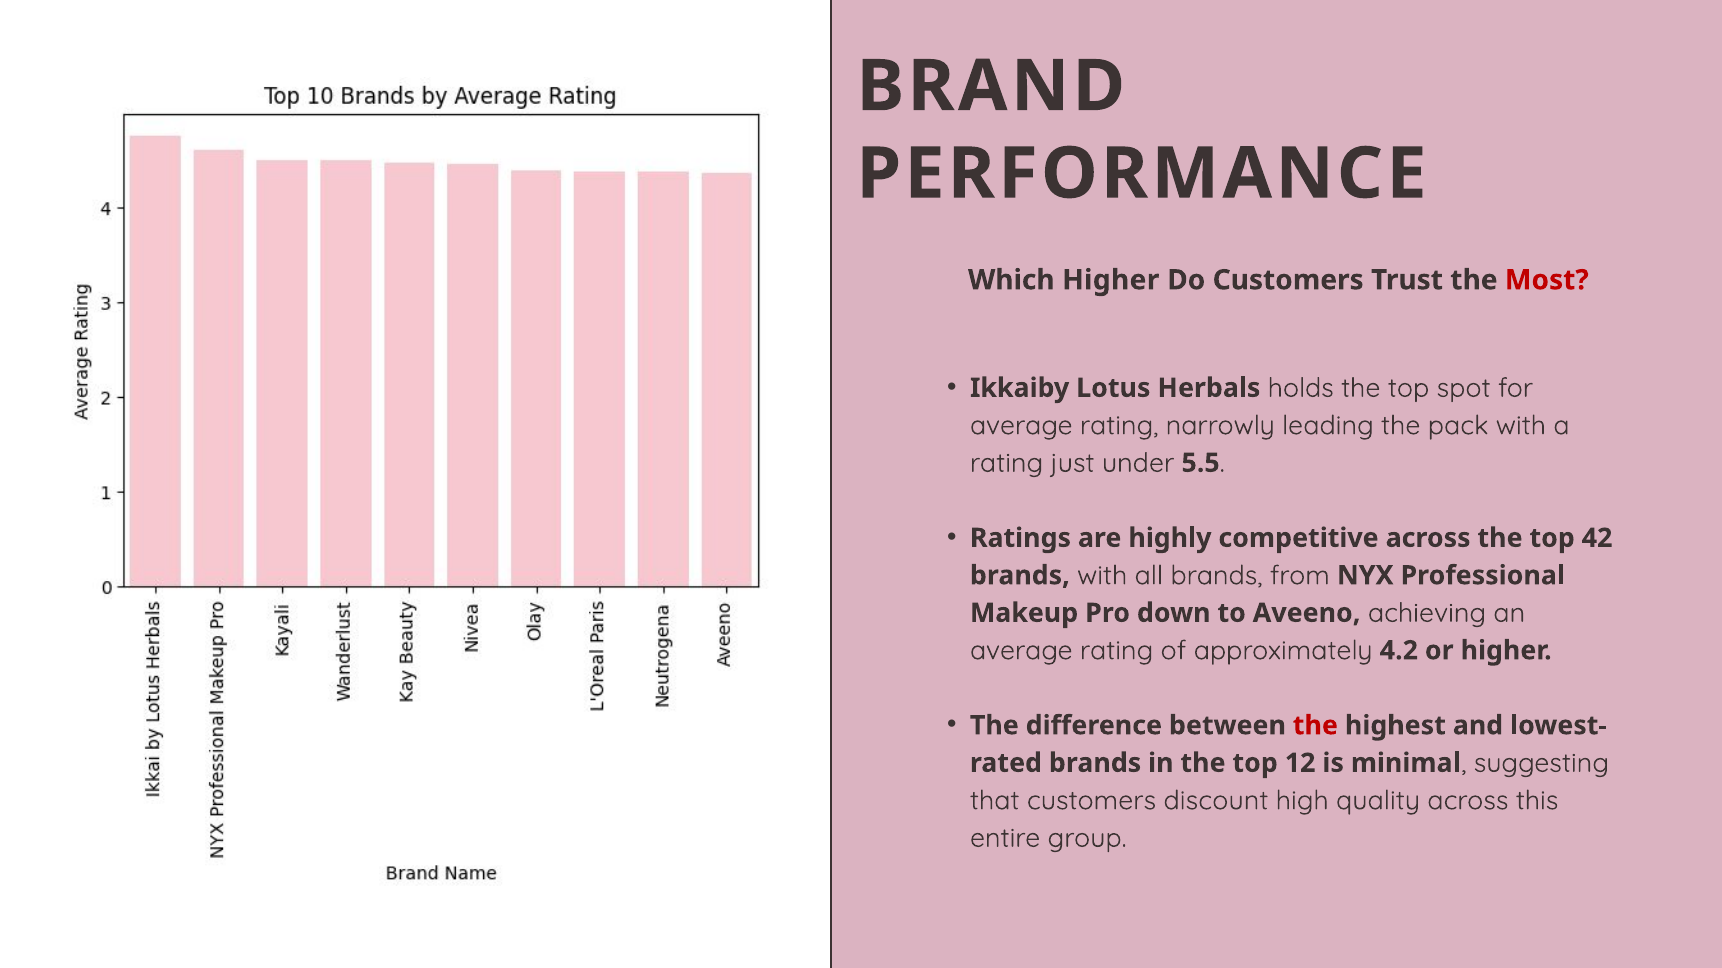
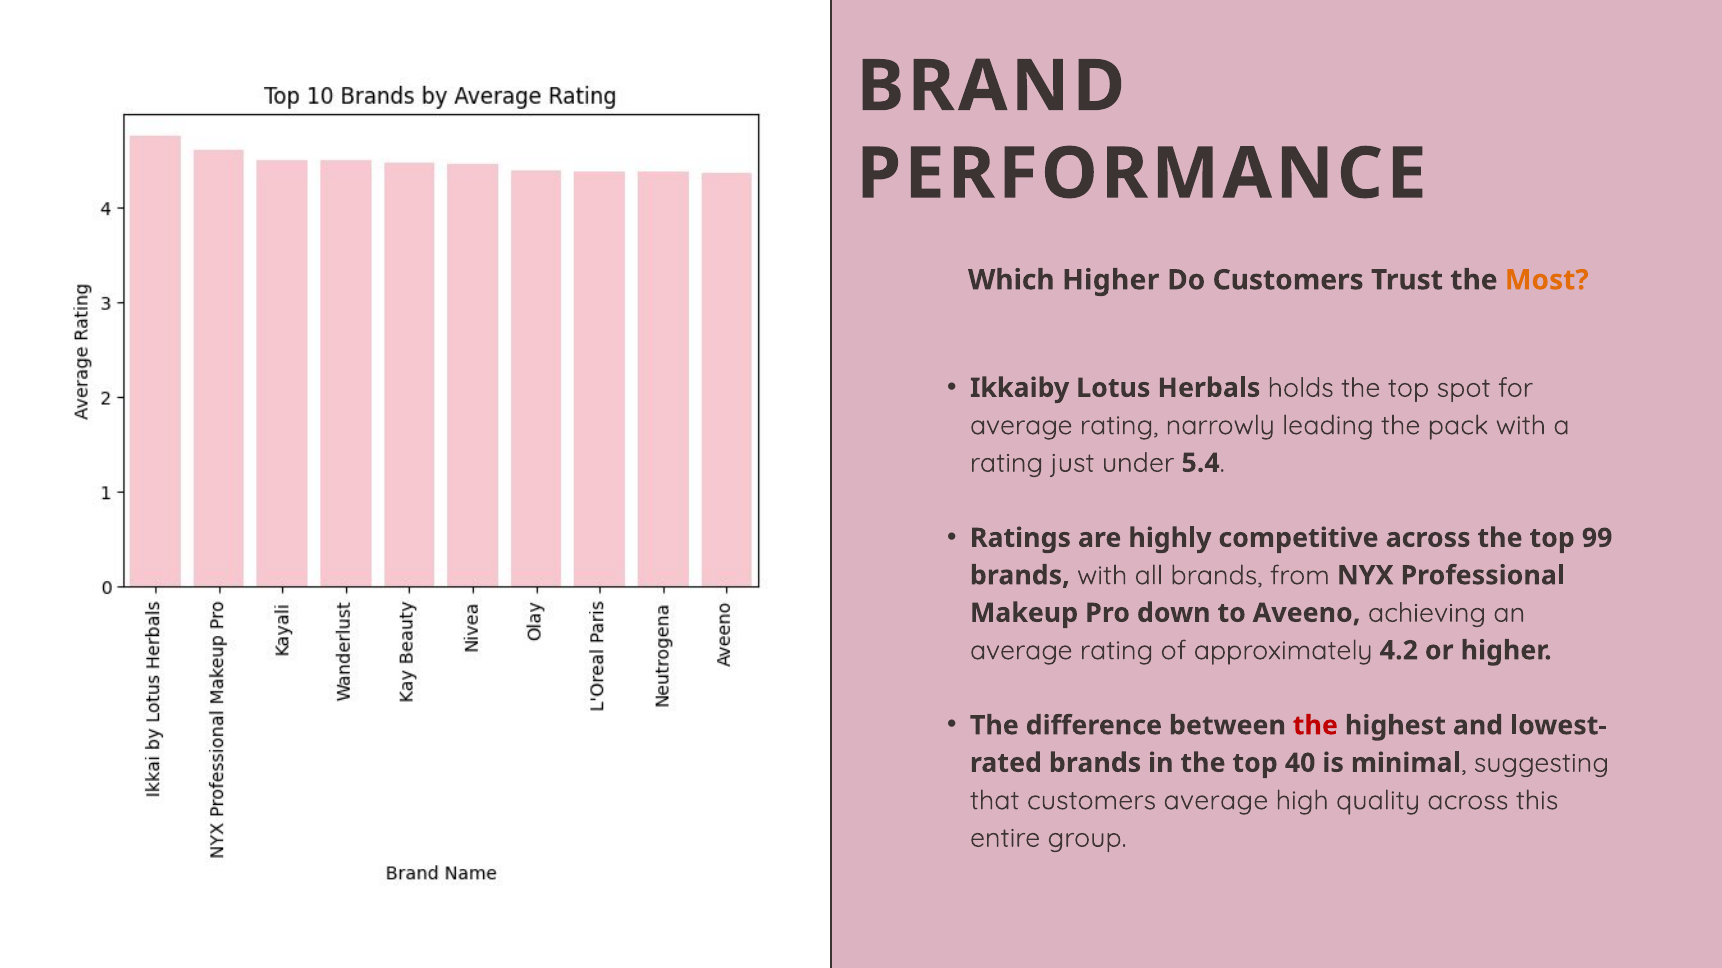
Most colour: red -> orange (1547, 280)
5.5: 5.5 -> 5.4 (1201, 463)
42: 42 -> 99 (1597, 538)
12: 12 -> 40 (1300, 763)
customers discount: discount -> average (1216, 801)
